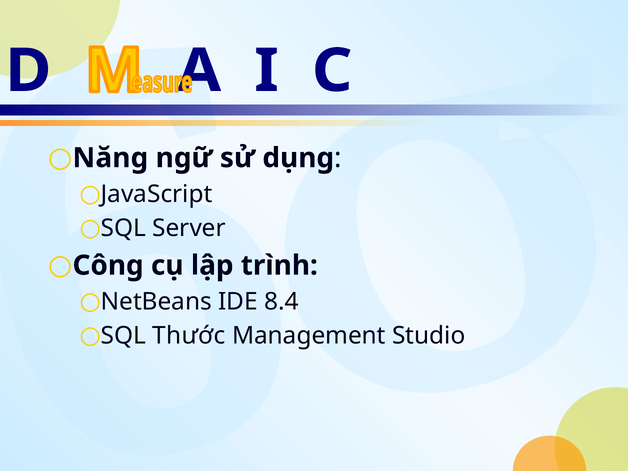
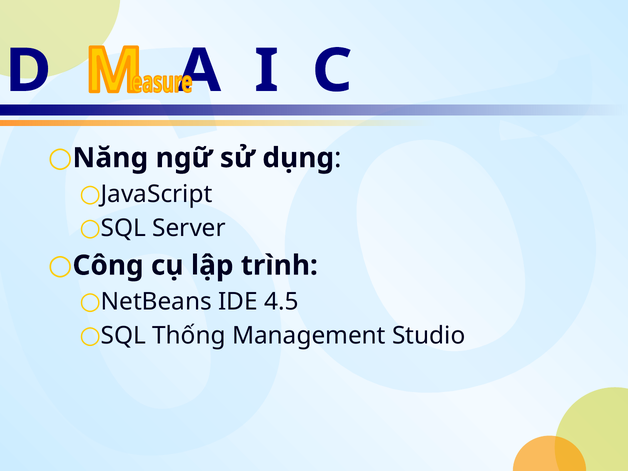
8.4: 8.4 -> 4.5 (281, 302)
Thước: Thước -> Thống (189, 336)
